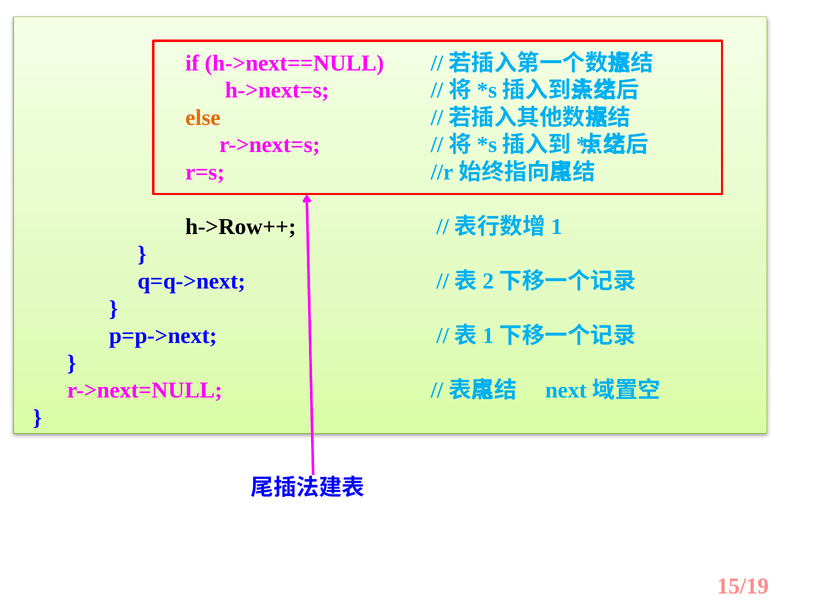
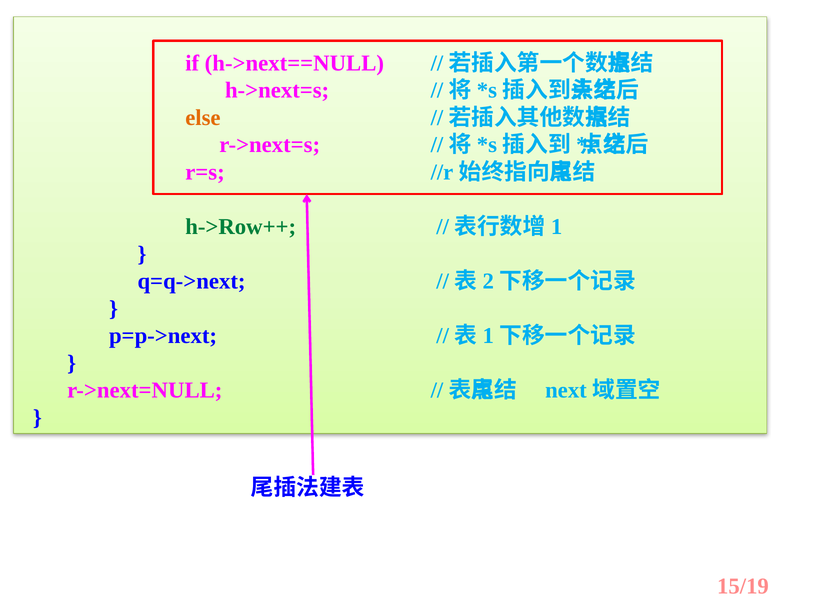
h->Row++ colour: black -> green (241, 227)
